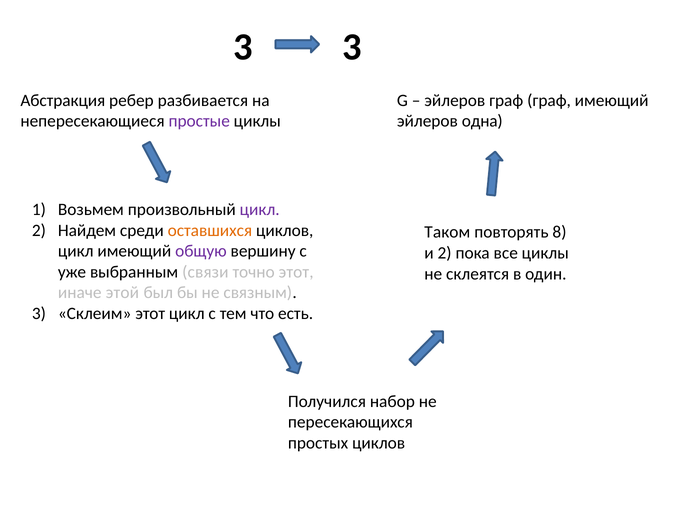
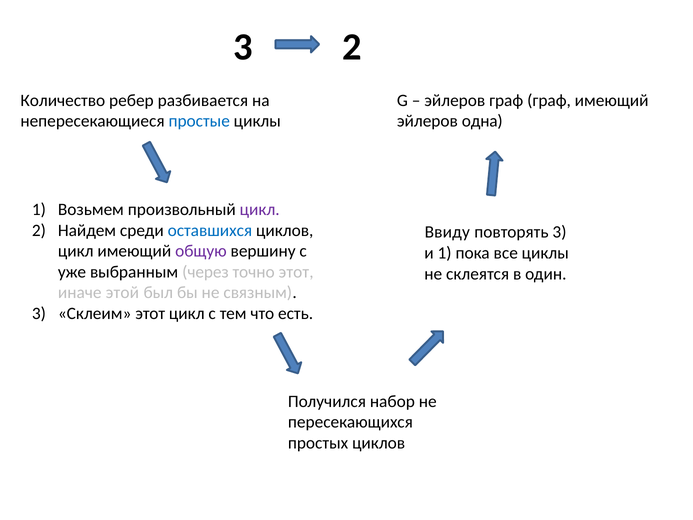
3 3: 3 -> 2 (352, 47)
Абстракция: Абстракция -> Количество (63, 100)
простые colour: purple -> blue (199, 121)
оставшихся colour: orange -> blue (210, 230)
Таком: Таком -> Ввиду (447, 232)
повторять 8: 8 -> 3 (559, 232)
и 2: 2 -> 1 (445, 253)
связи: связи -> через (205, 272)
